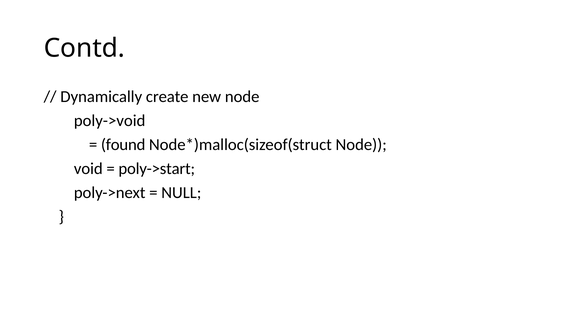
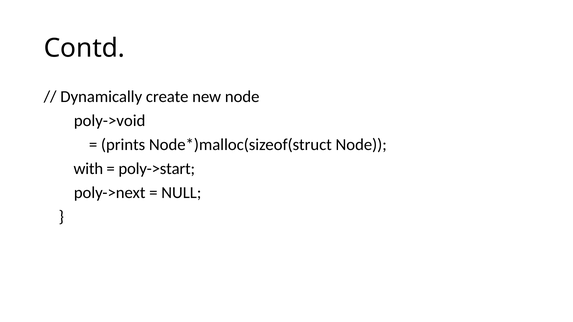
found: found -> prints (123, 145)
void: void -> with (88, 169)
